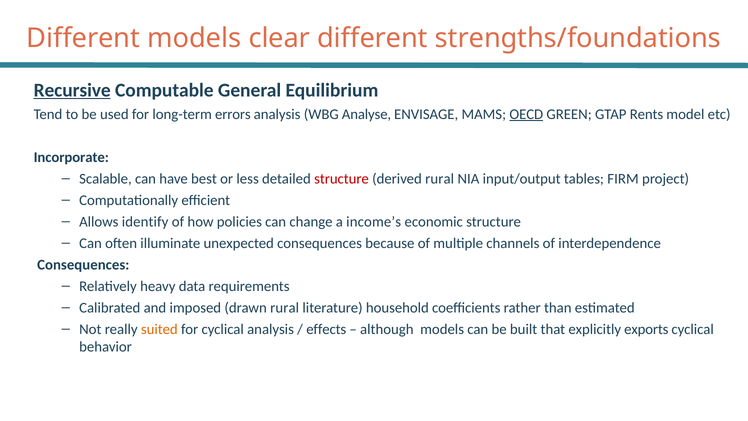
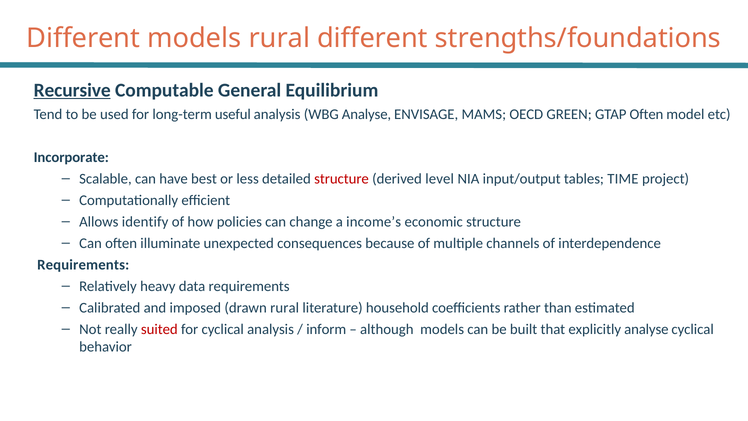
models clear: clear -> rural (279, 38)
errors: errors -> useful (233, 114)
OECD underline: present -> none (526, 114)
GTAP Rents: Rents -> Often (646, 114)
derived rural: rural -> level (440, 179)
FIRM: FIRM -> TIME (623, 179)
Consequences: Consequences -> Requirements (83, 264)
suited colour: orange -> red (159, 329)
effects: effects -> inform (326, 329)
explicitly exports: exports -> analyse (646, 329)
